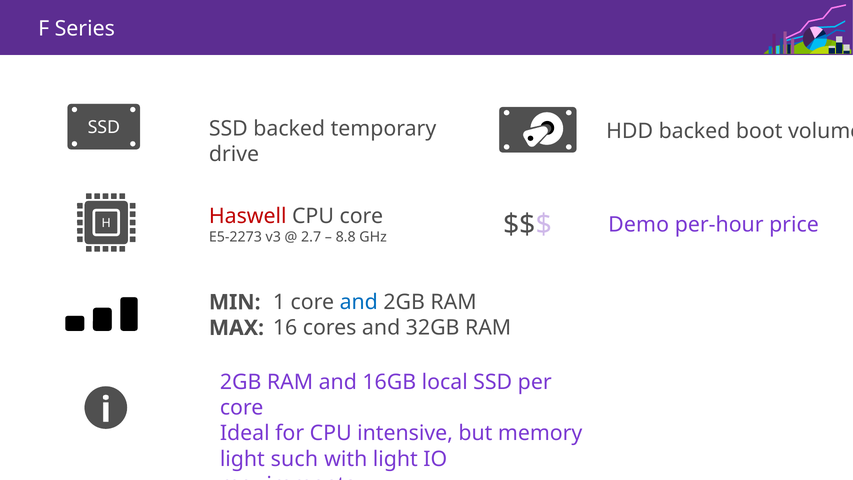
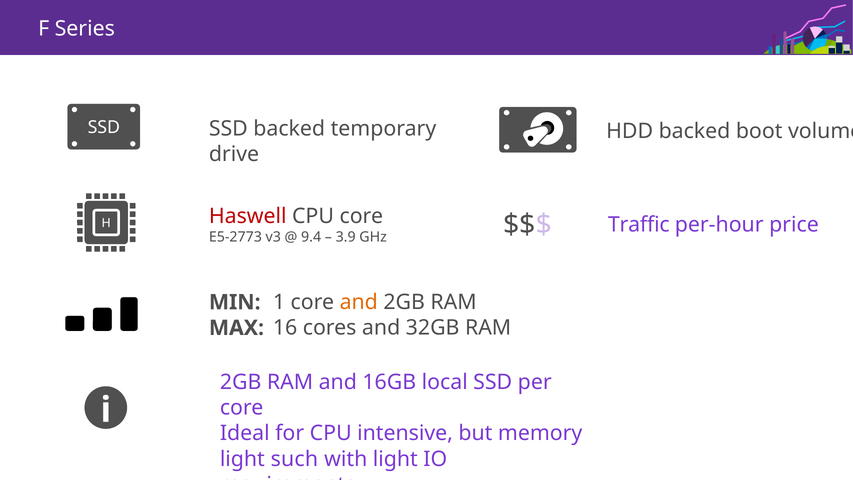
Demo: Demo -> Traffic (639, 224)
E5-2273: E5-2273 -> E5-2773 (235, 237)
2.7: 2.7 -> 9.4 (311, 237)
8.8: 8.8 -> 3.9 (346, 237)
and colour: blue -> orange (359, 302)
